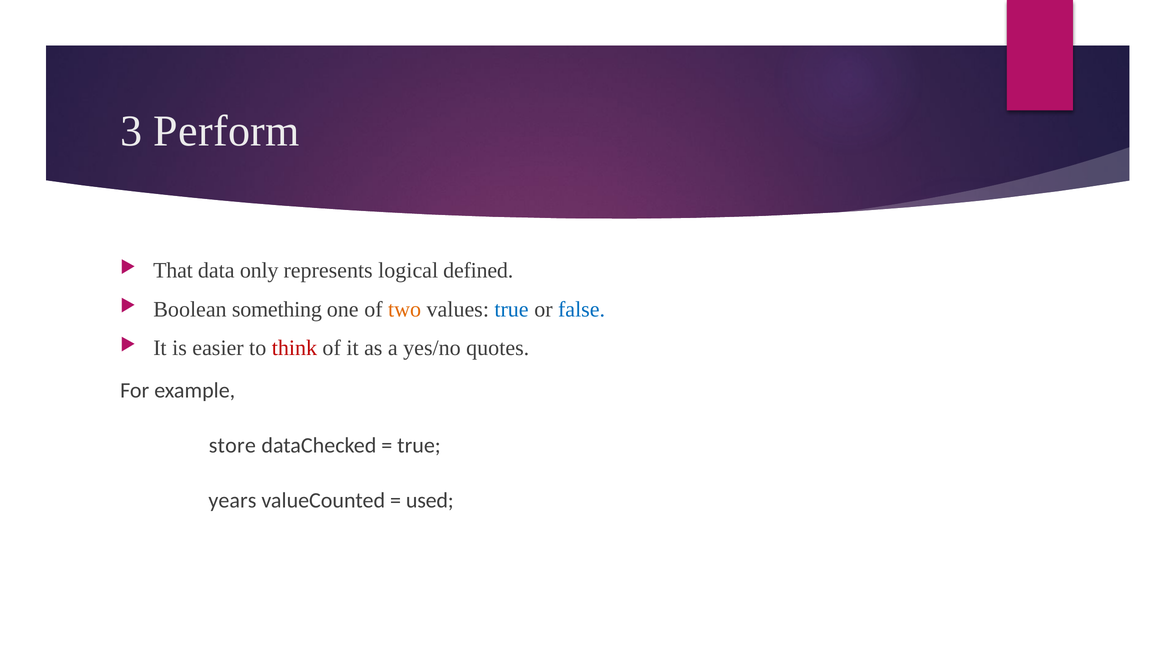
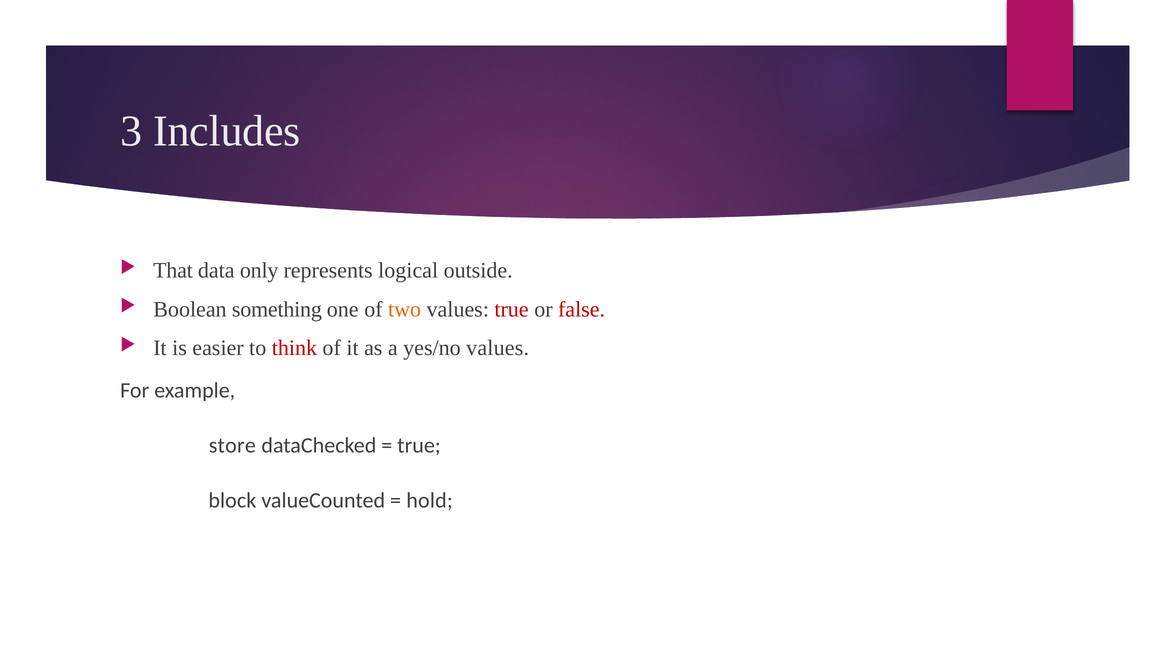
Perform: Perform -> Includes (227, 131)
defined: defined -> outside (478, 270)
true colour: blue -> red (512, 309)
false colour: blue -> red (582, 309)
yes/no quotes: quotes -> values (498, 348)
years: years -> block (232, 500)
used: used -> hold (430, 500)
